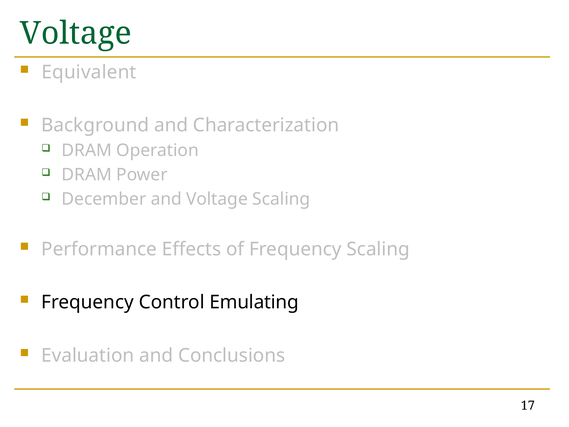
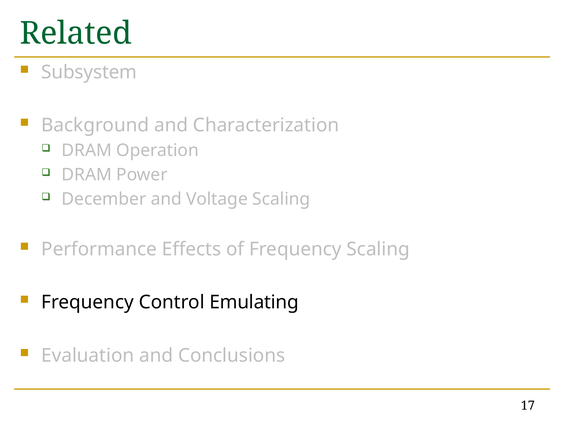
Voltage: Voltage -> Related (76, 33)
Equivalent: Equivalent -> Subsystem (89, 72)
